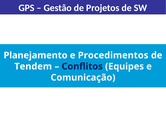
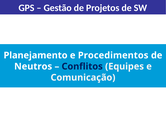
Tendem: Tendem -> Neutros (33, 66)
